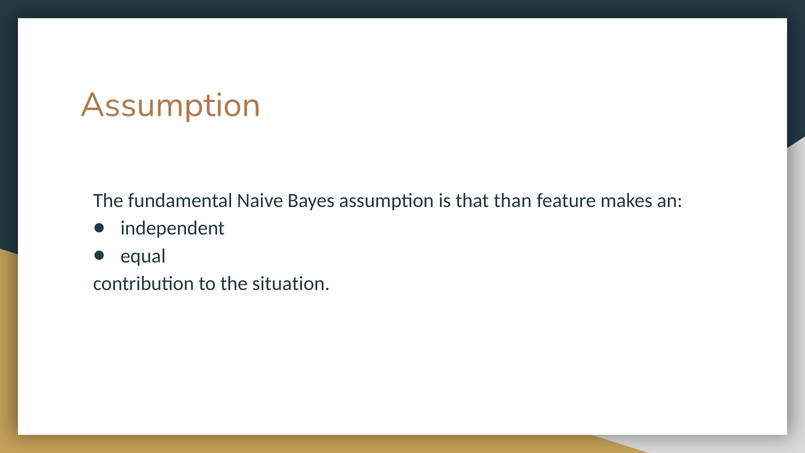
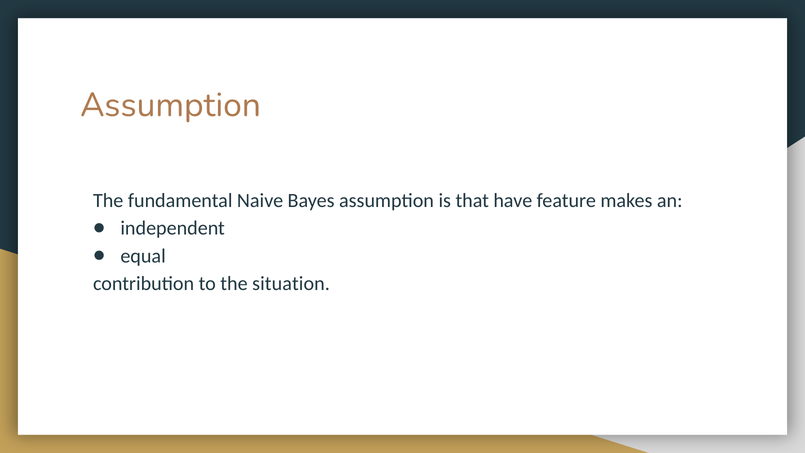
than: than -> have (513, 200)
